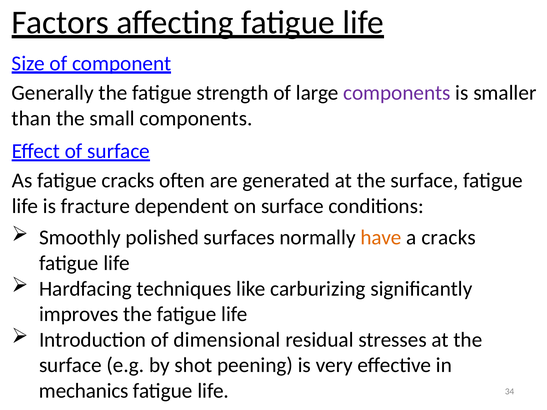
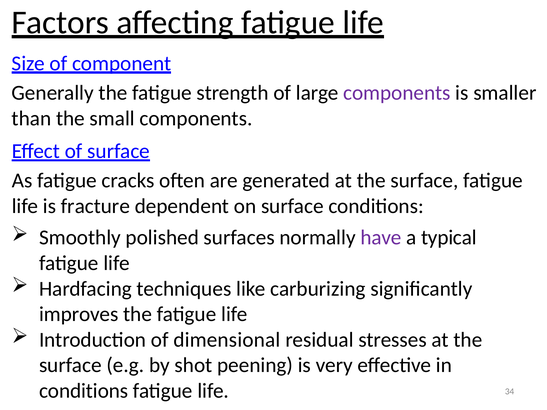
have colour: orange -> purple (381, 238)
a cracks: cracks -> typical (449, 238)
mechanics: mechanics -> conditions (84, 391)
